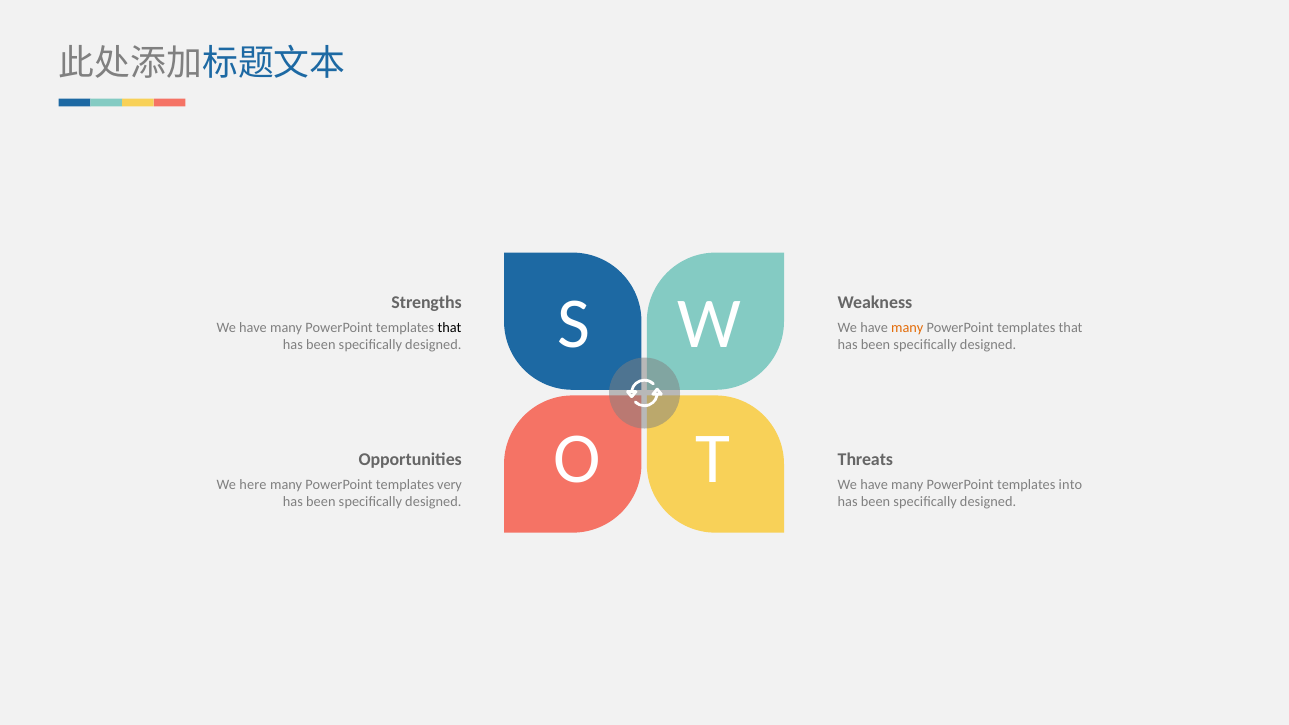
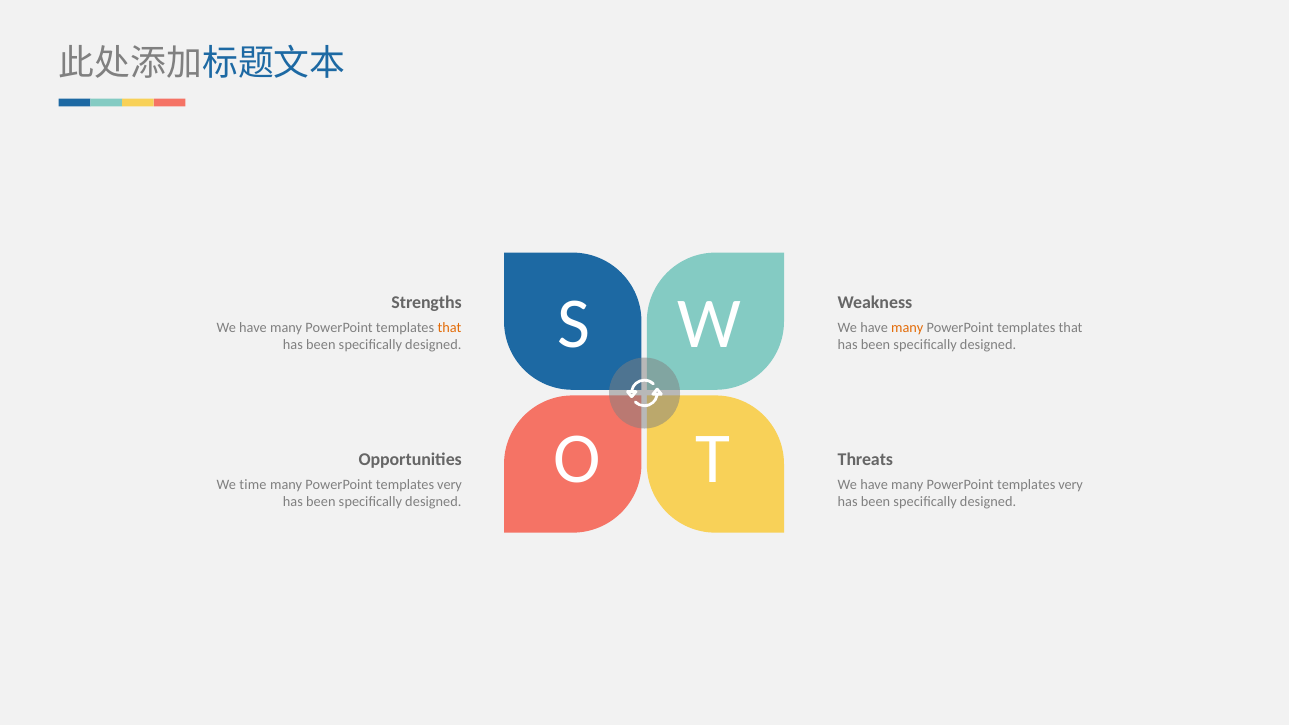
that colour: black -> orange (449, 327)
here: here -> time (253, 484)
into: into -> very (1071, 484)
